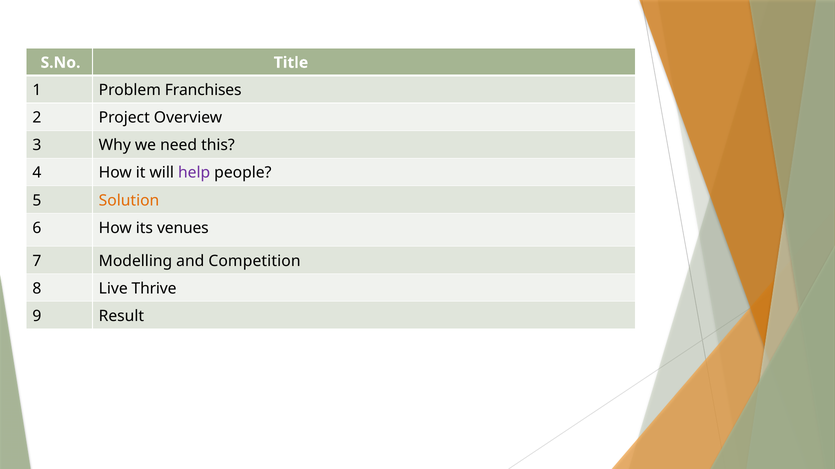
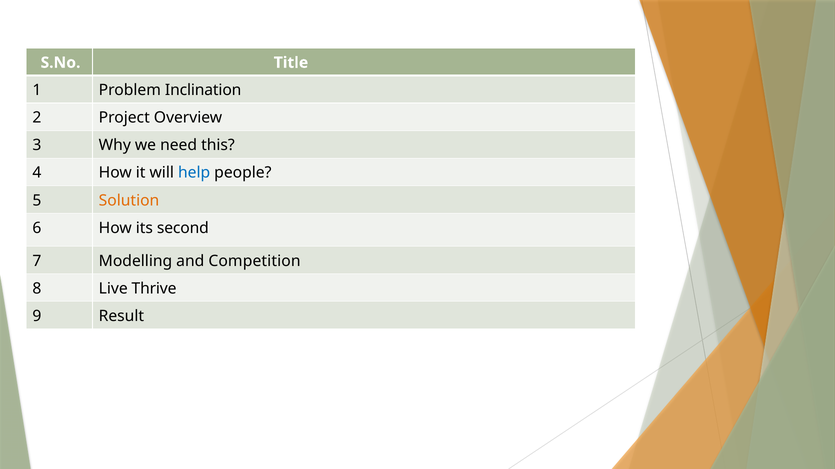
Franchises: Franchises -> Inclination (203, 90)
help colour: purple -> blue (194, 173)
venues: venues -> second (183, 228)
